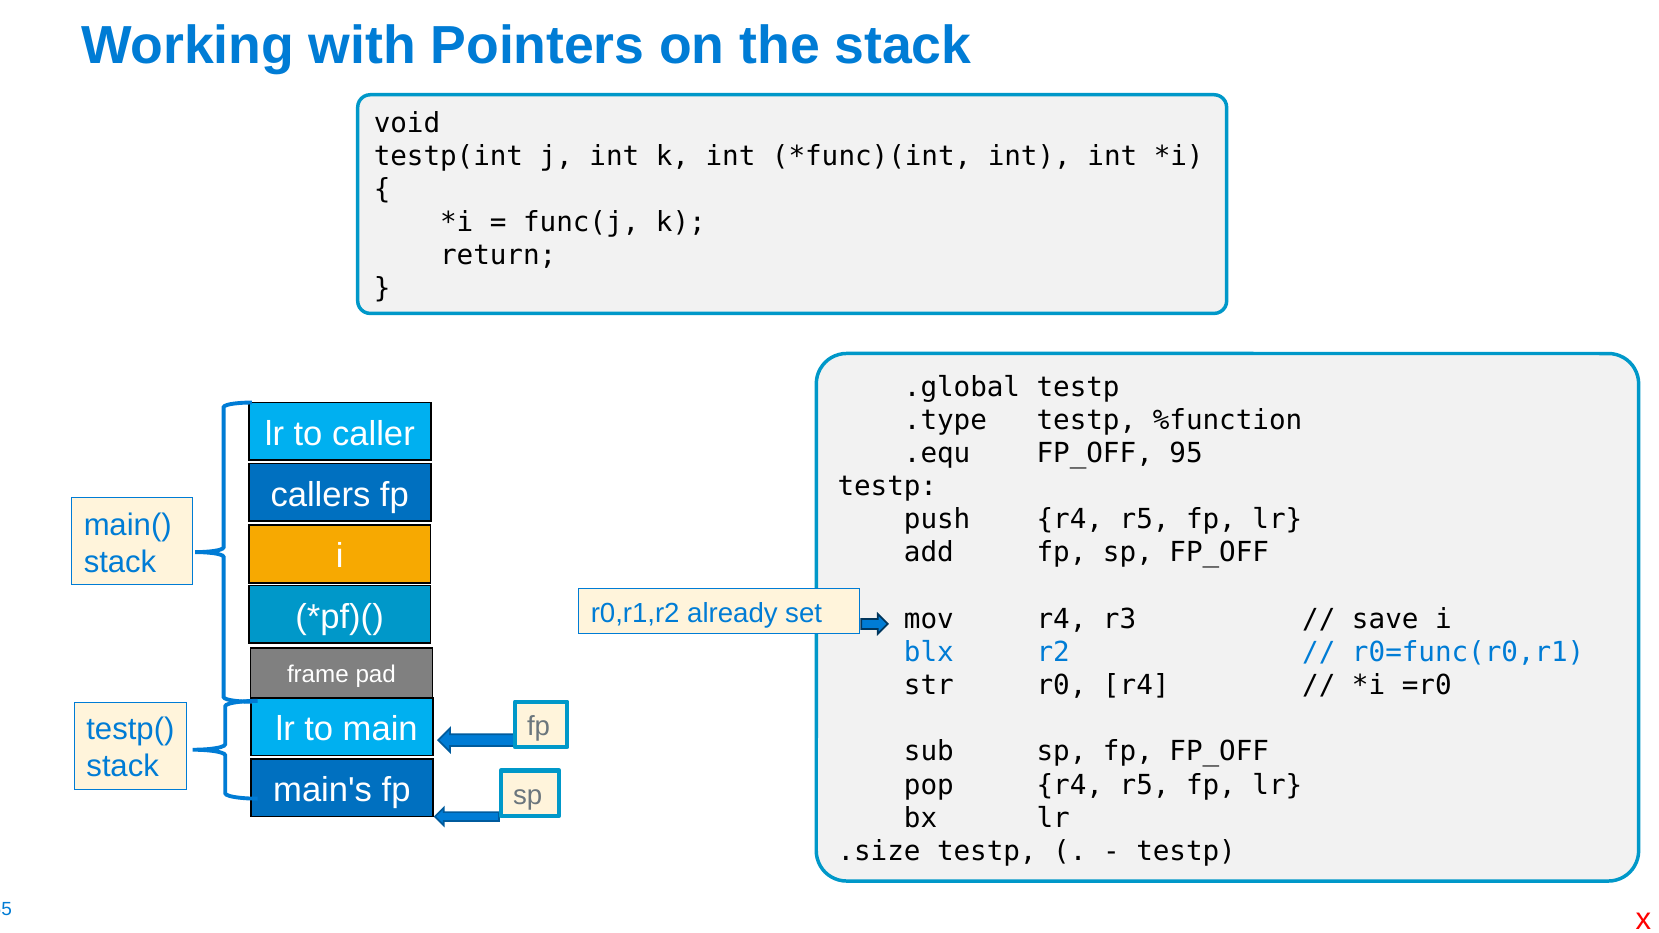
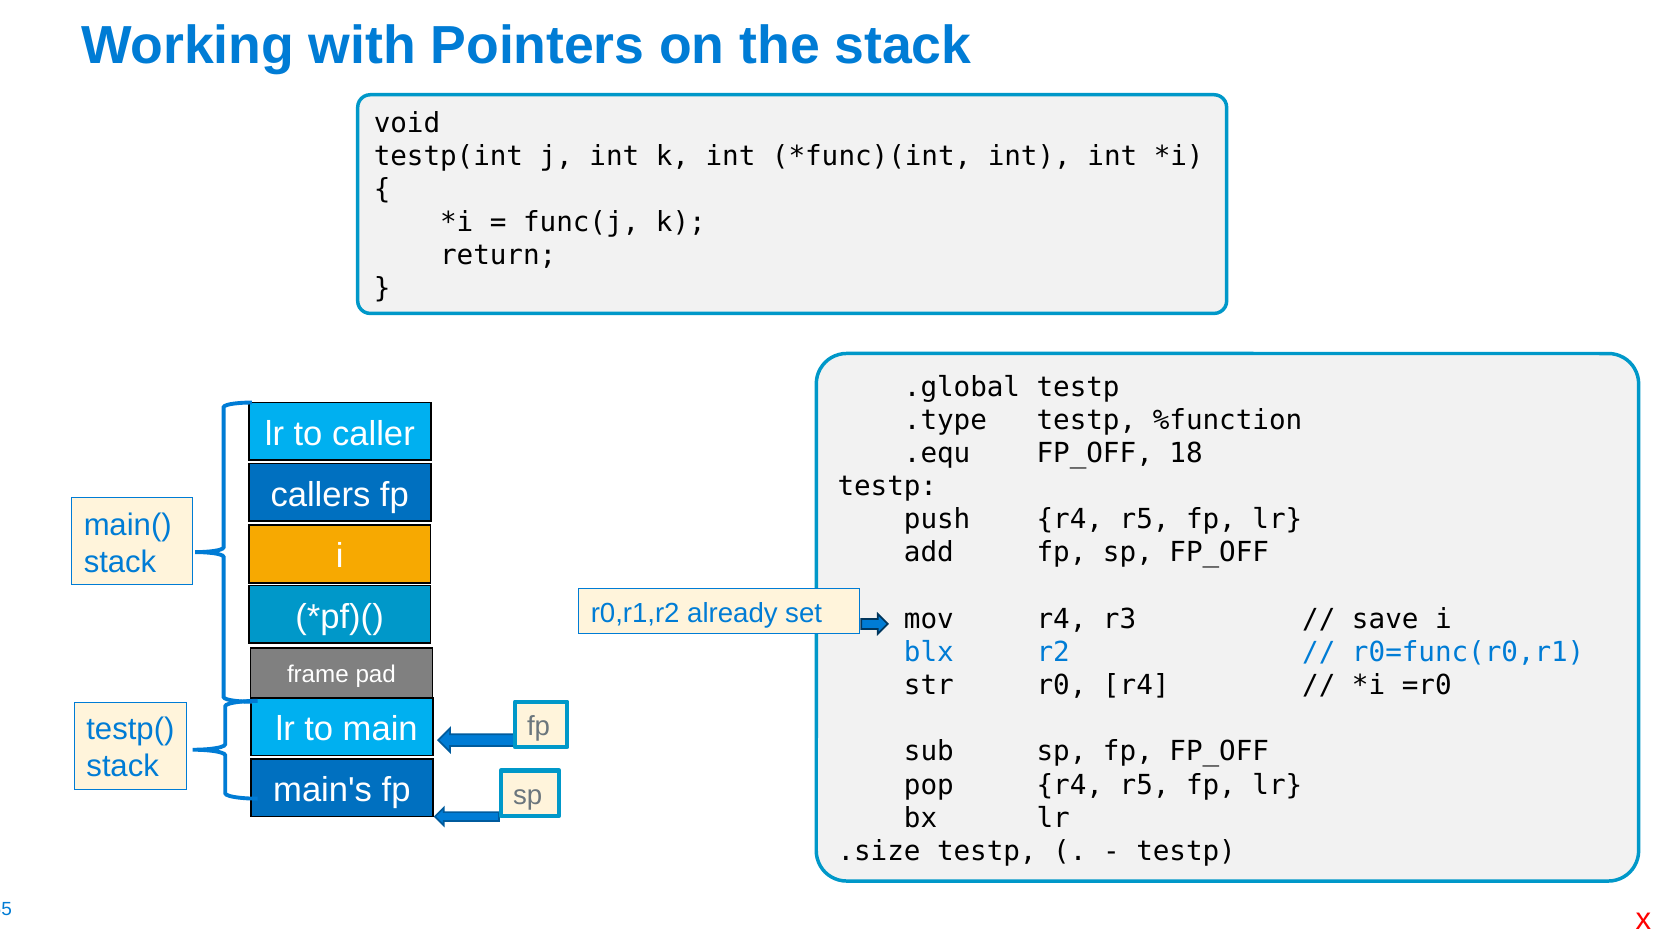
95: 95 -> 18 (1186, 453)
